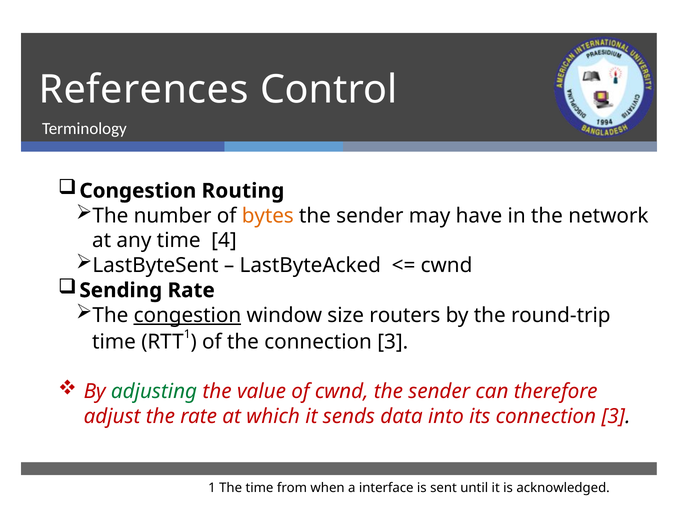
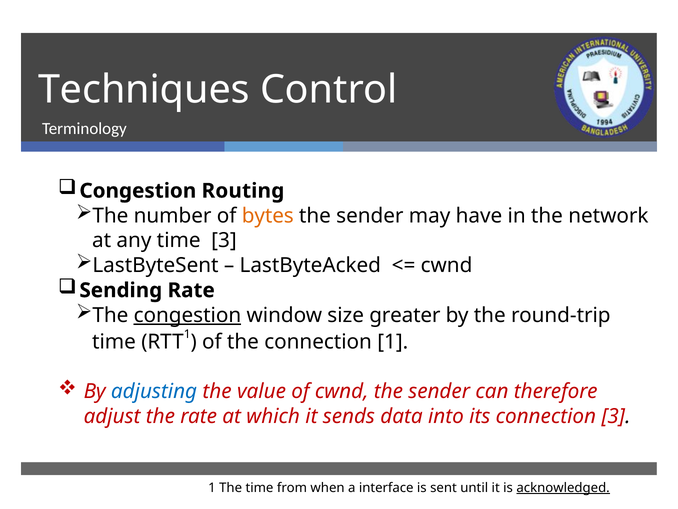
References: References -> Techniques (144, 90)
time 4: 4 -> 3 (224, 240)
routers: routers -> greater (405, 315)
the connection 3: 3 -> 1 (393, 341)
adjusting colour: green -> blue (154, 391)
acknowledged underline: none -> present (563, 487)
